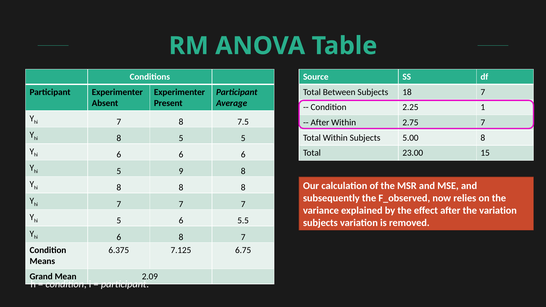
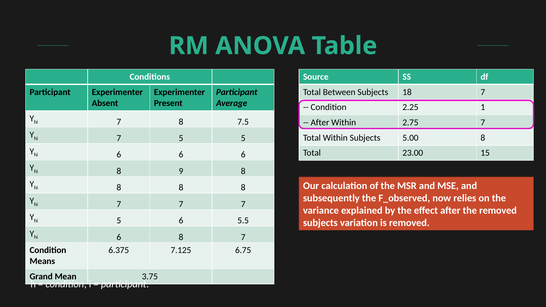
8: 8 -> 7 (119, 138)
5: 5 -> 8 (119, 171)
the variation: variation -> removed (498, 211)
2.09: 2.09 -> 3.75 (150, 277)
